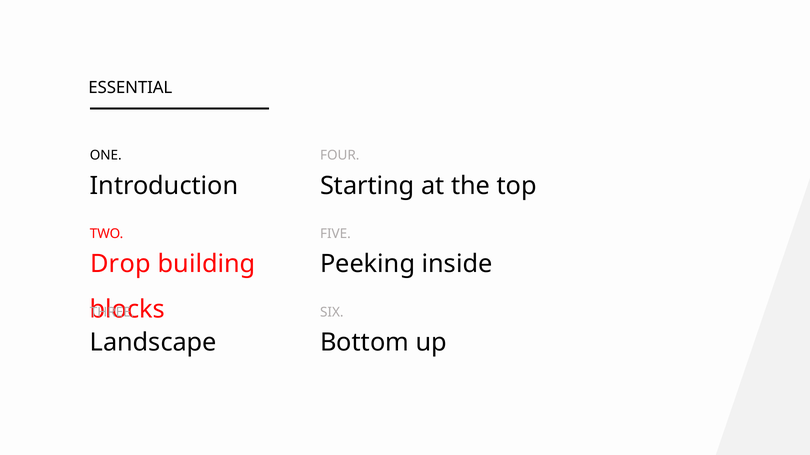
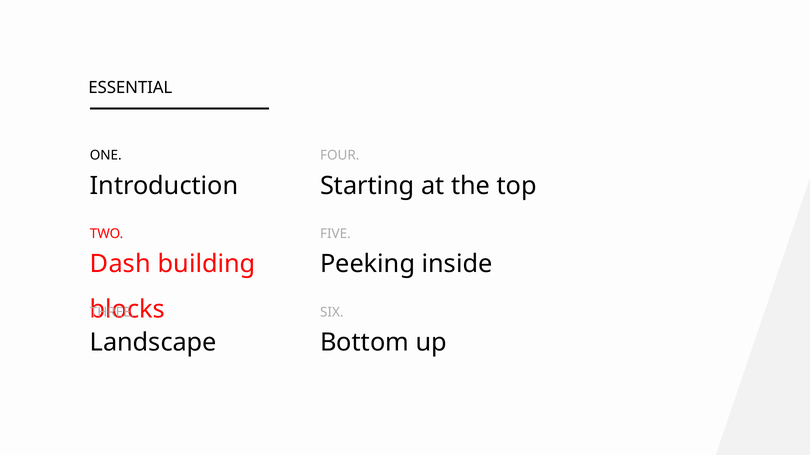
Drop: Drop -> Dash (120, 264)
